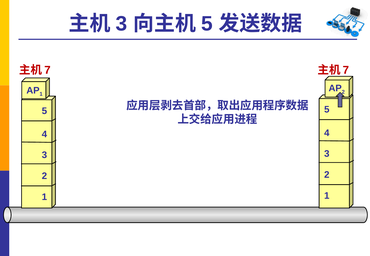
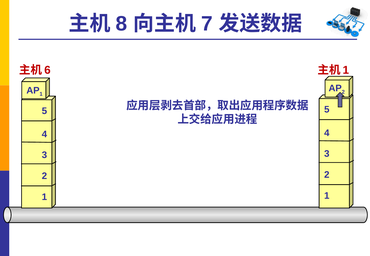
3: 3 -> 8 (122, 24)
5: 5 -> 7 (207, 24)
7: 7 -> 6 (47, 70)
7: 7 -> 1 (346, 70)
